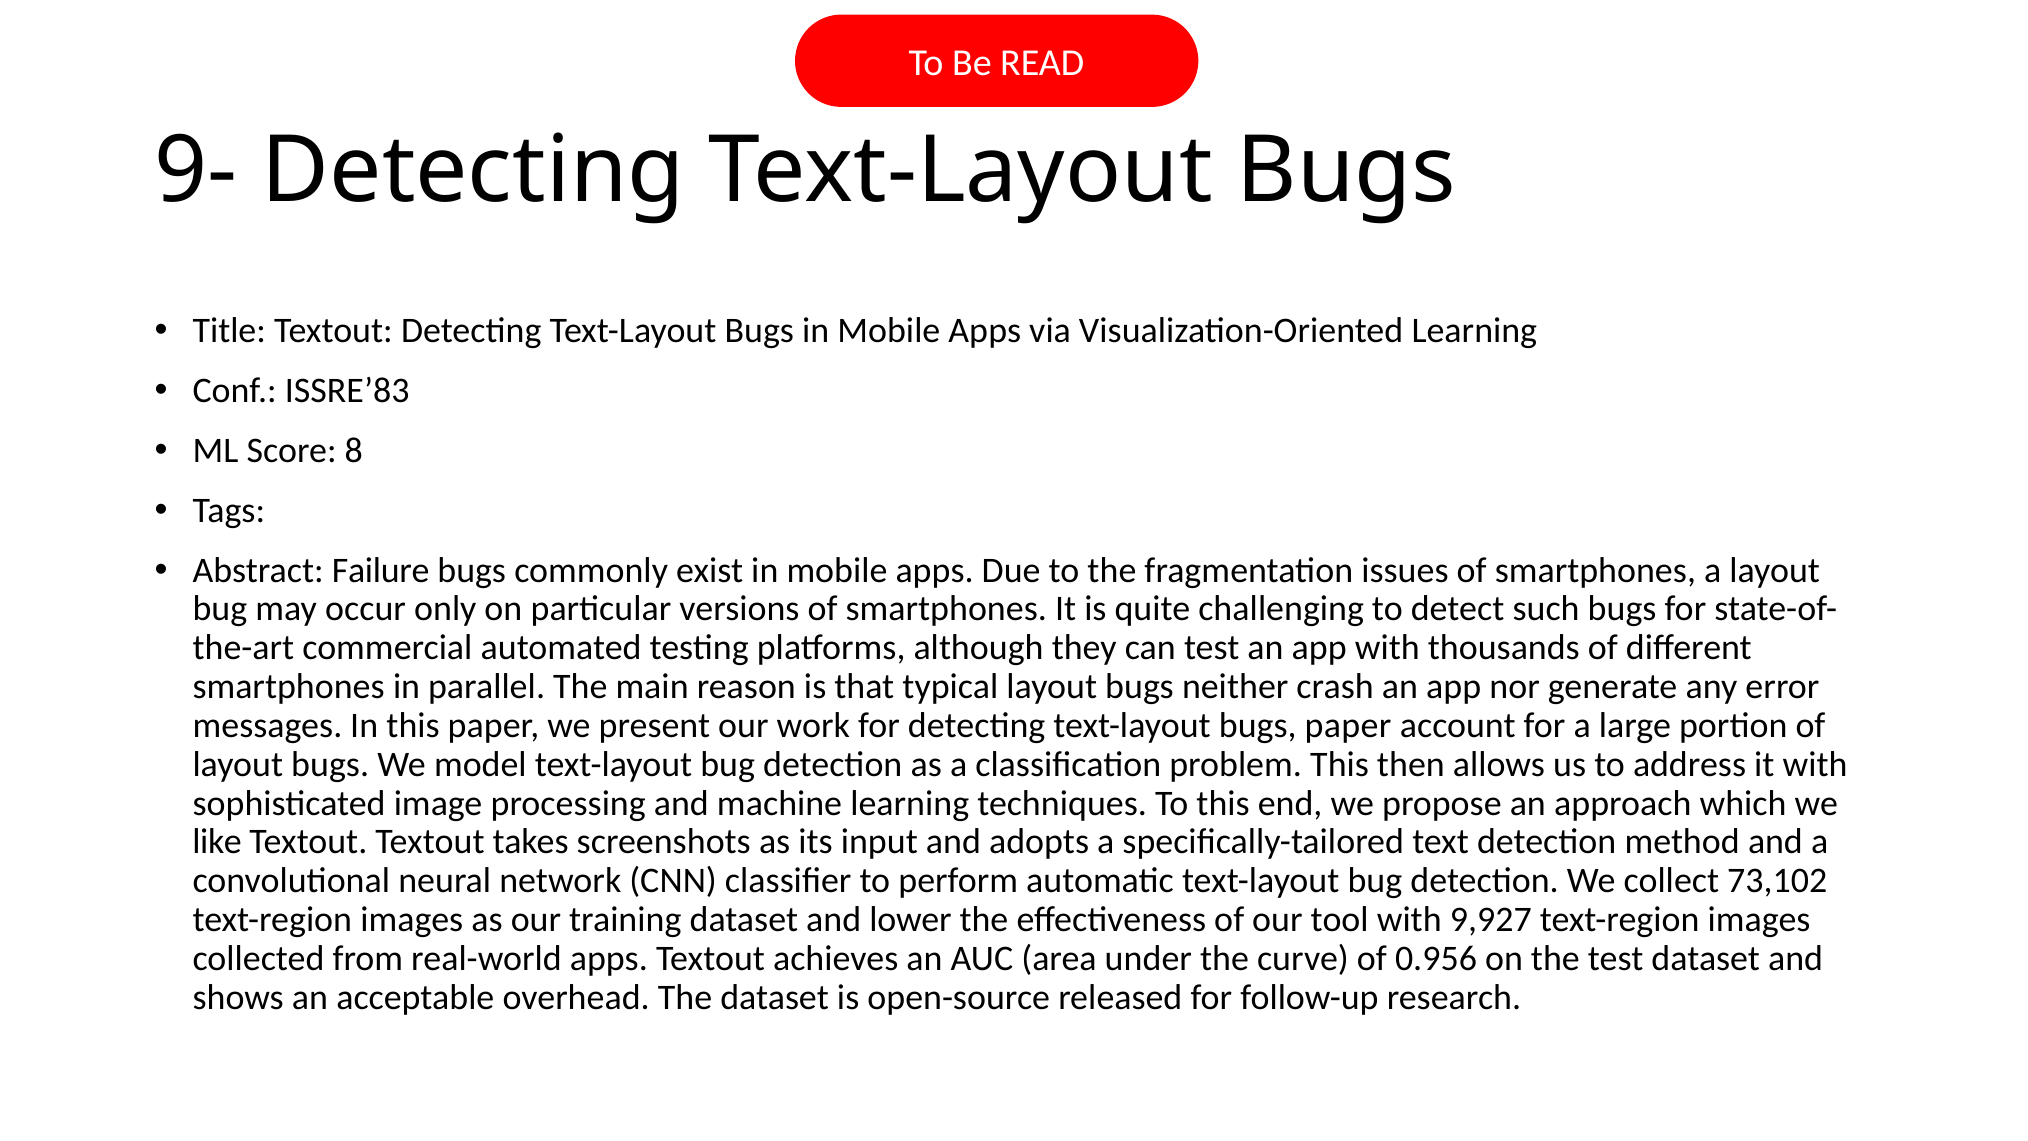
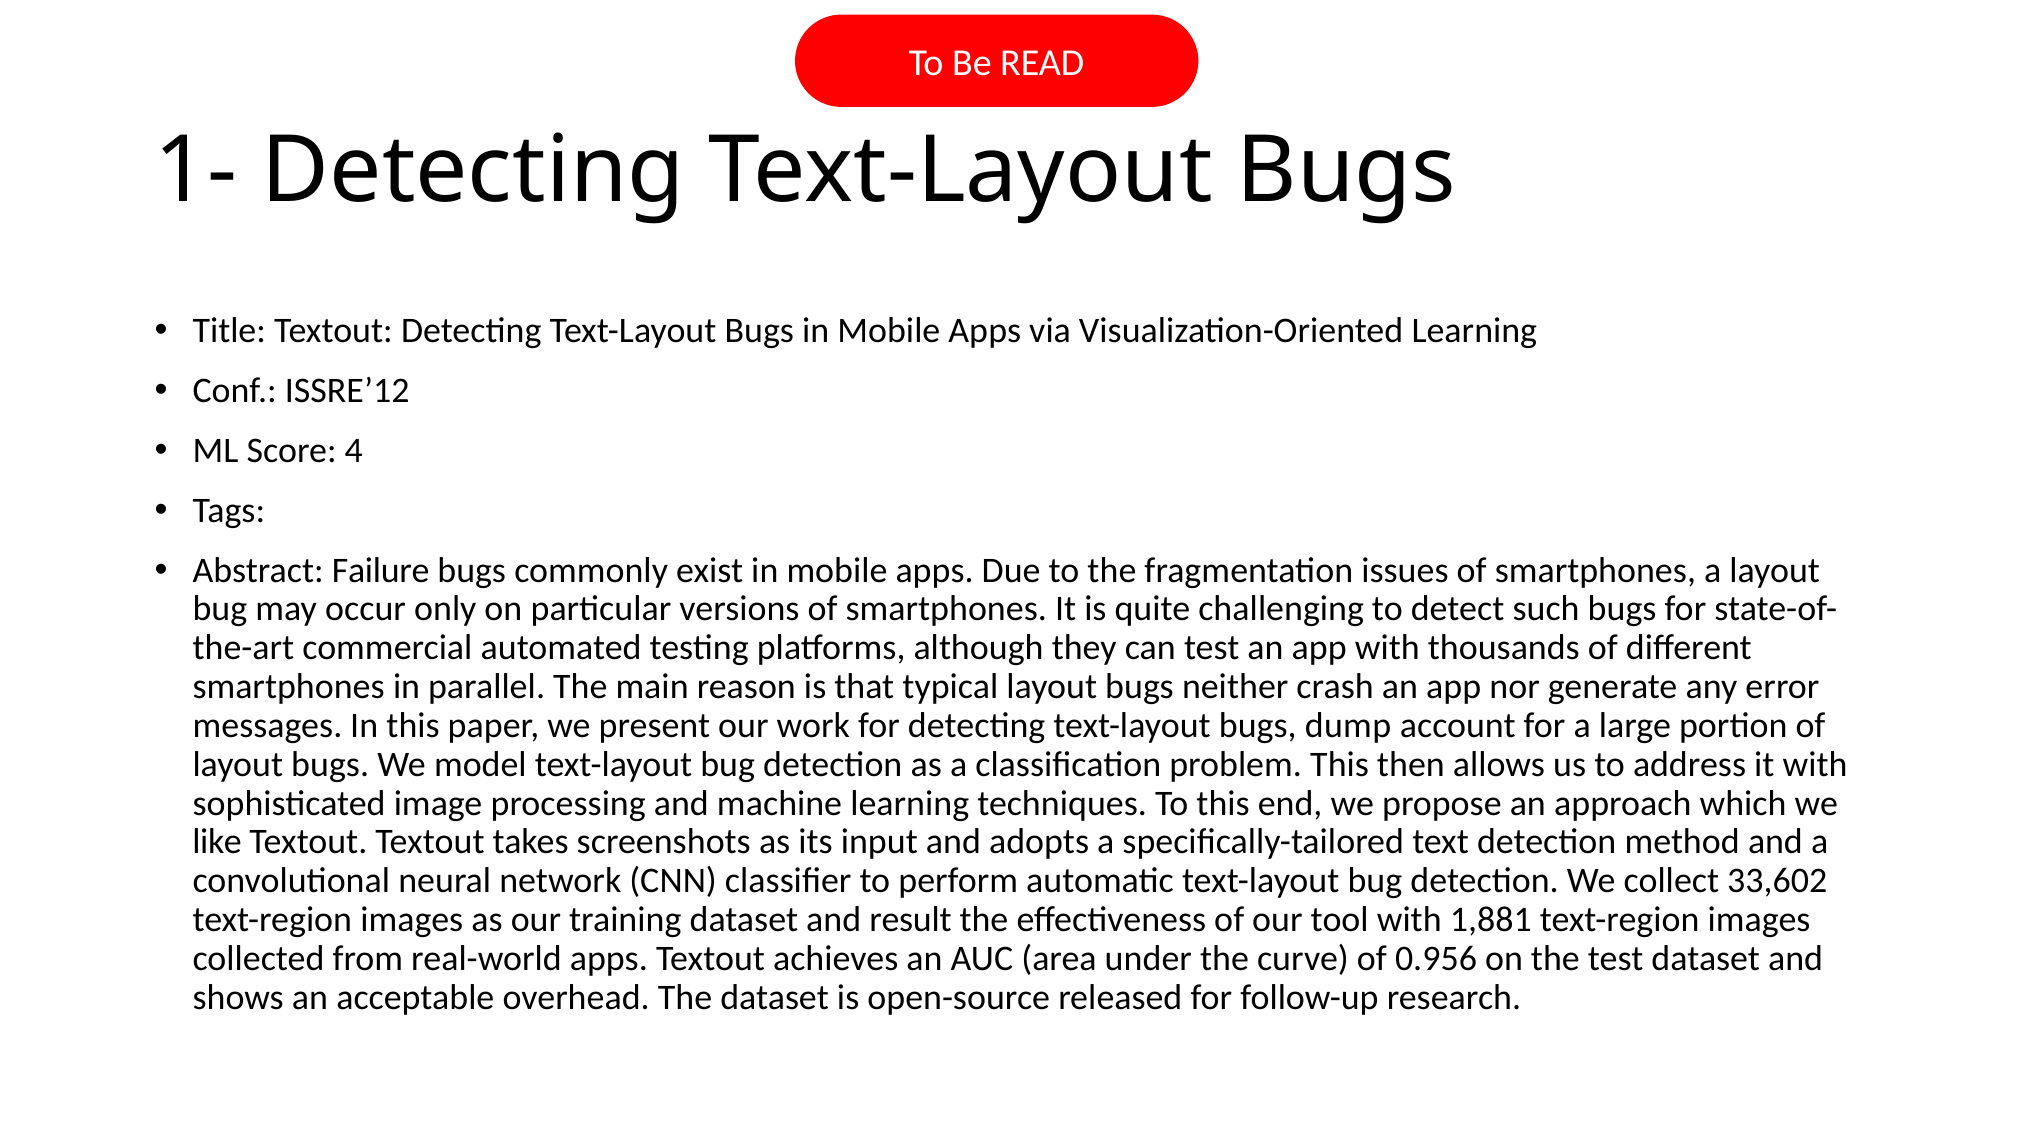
9-: 9- -> 1- (196, 170)
ISSRE’83: ISSRE’83 -> ISSRE’12 (347, 390)
8: 8 -> 4 (354, 450)
bugs paper: paper -> dump (1348, 725)
73,102: 73,102 -> 33,602 (1777, 881)
lower: lower -> result (910, 919)
9,927: 9,927 -> 1,881 (1491, 919)
